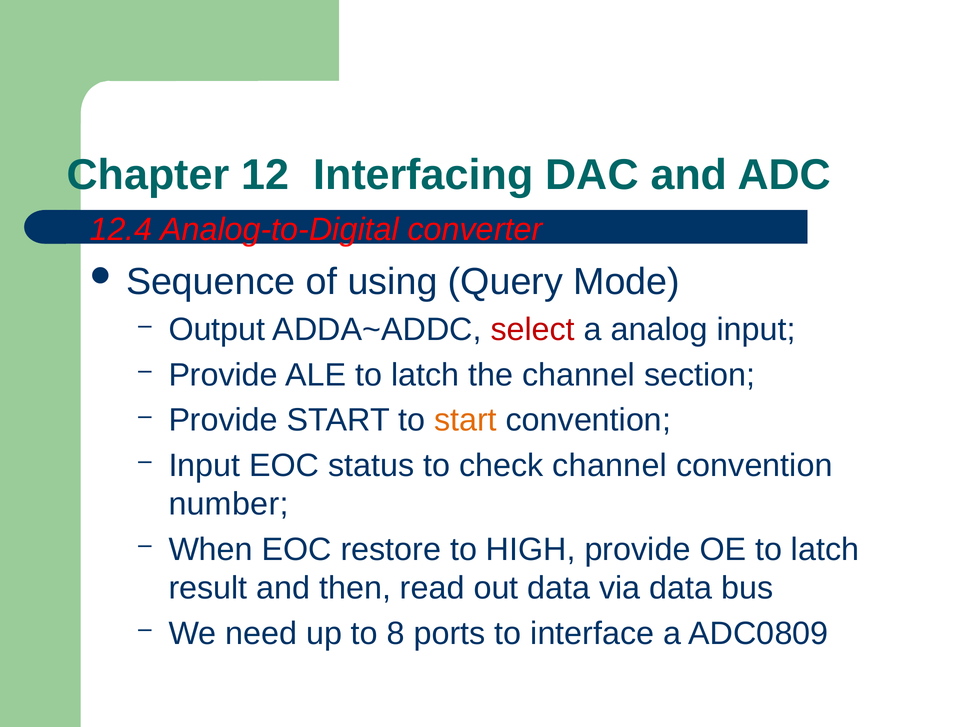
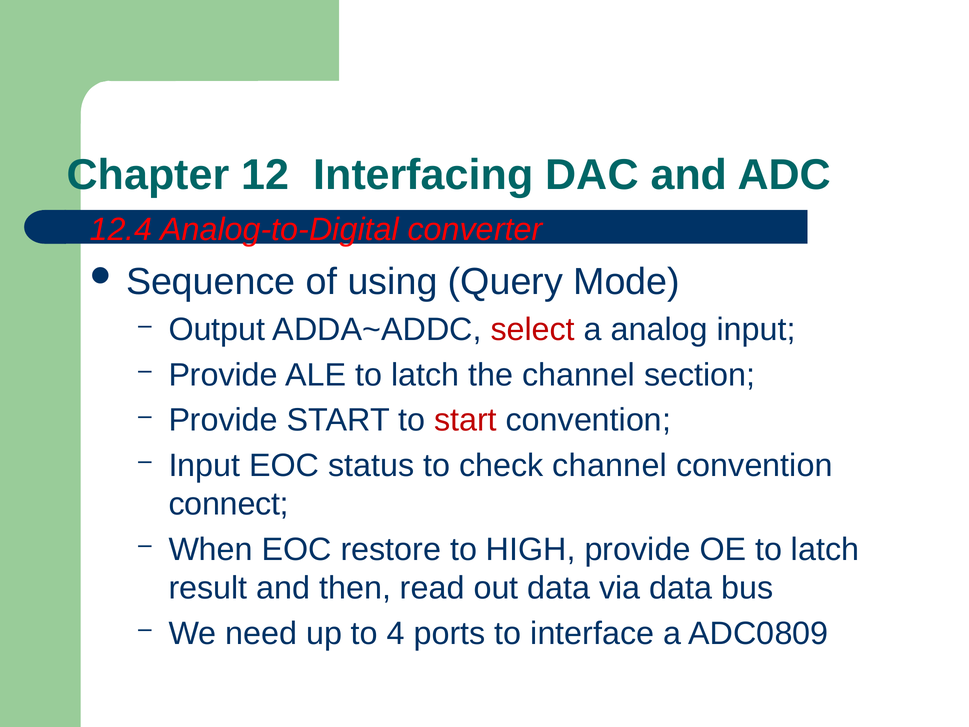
start colour: orange -> red (465, 420)
number: number -> connect (229, 504)
8: 8 -> 4 (396, 633)
